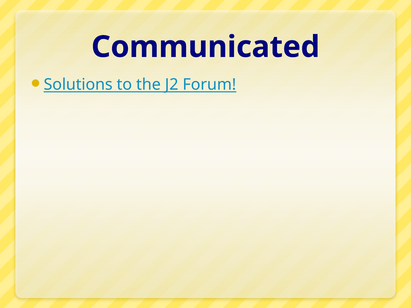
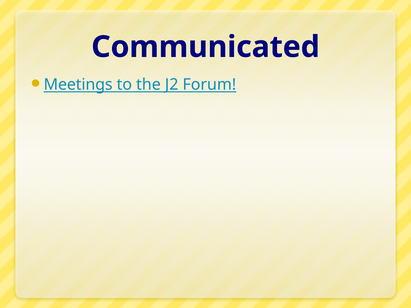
Solutions: Solutions -> Meetings (78, 85)
